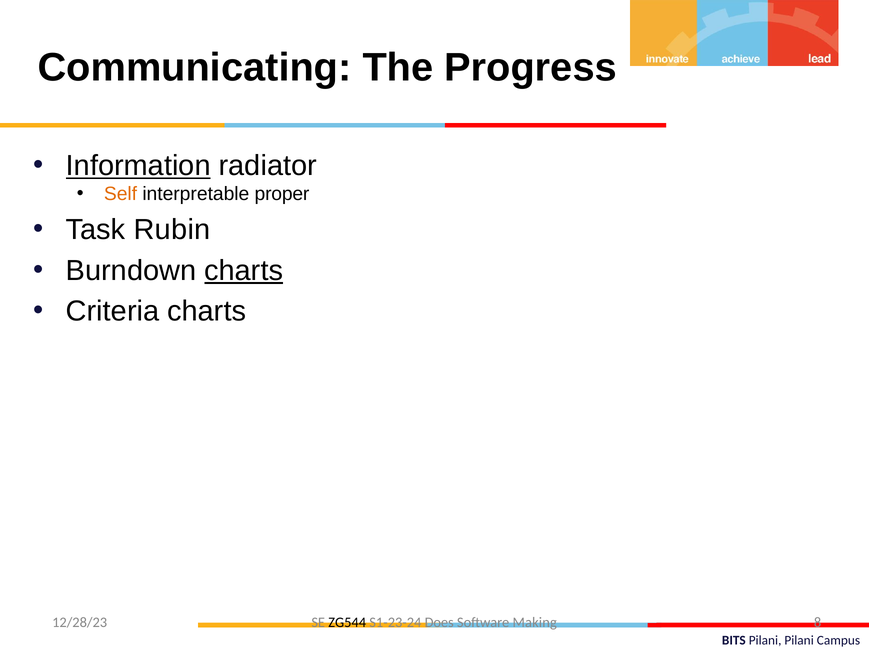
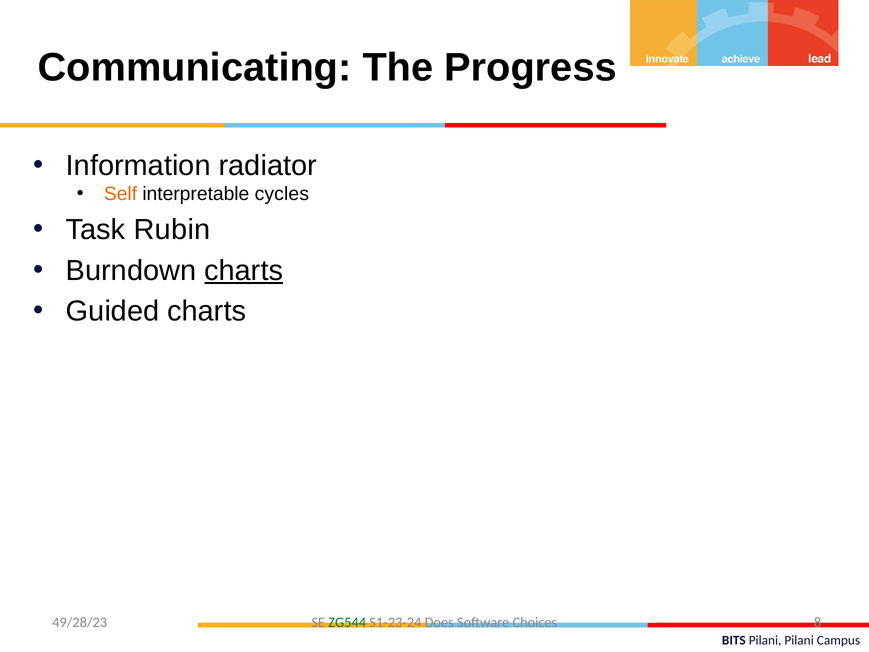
Information underline: present -> none (138, 166)
proper: proper -> cycles (282, 194)
Criteria: Criteria -> Guided (113, 311)
12/28/23: 12/28/23 -> 49/28/23 (80, 622)
ZG544 colour: black -> green (347, 622)
Making: Making -> Choices (535, 622)
